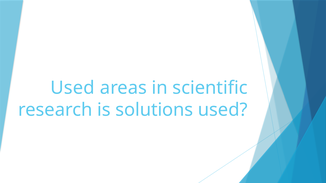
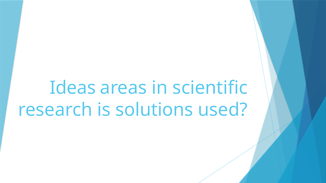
Used: Used -> Ideas (73, 88)
